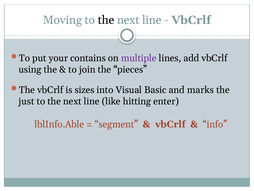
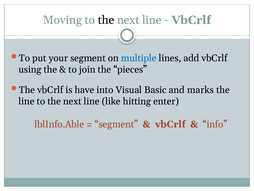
your contains: contains -> segment (88, 58)
multiple colour: purple -> blue (139, 58)
sizes: sizes -> have (84, 90)
just: just -> line (26, 101)
